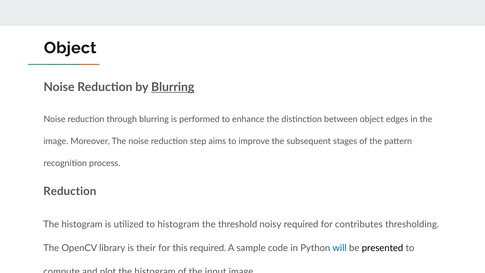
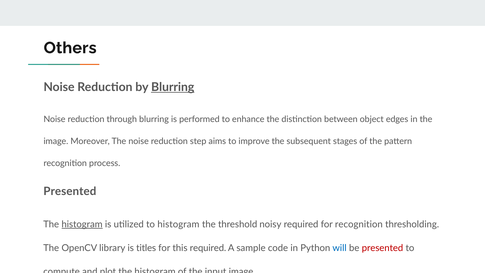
Object: Object -> Others (70, 48)
Reduction: Reduction -> Presented (70, 191)
histogram underline: none -> present (82, 224)
for contributes: contributes -> recognition (359, 224)
their: their -> titles (146, 248)
presented colour: black -> red (382, 248)
